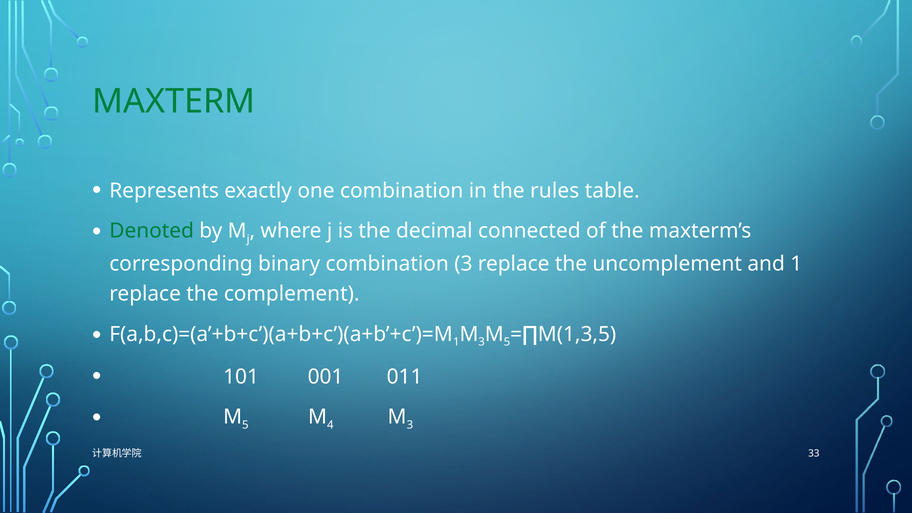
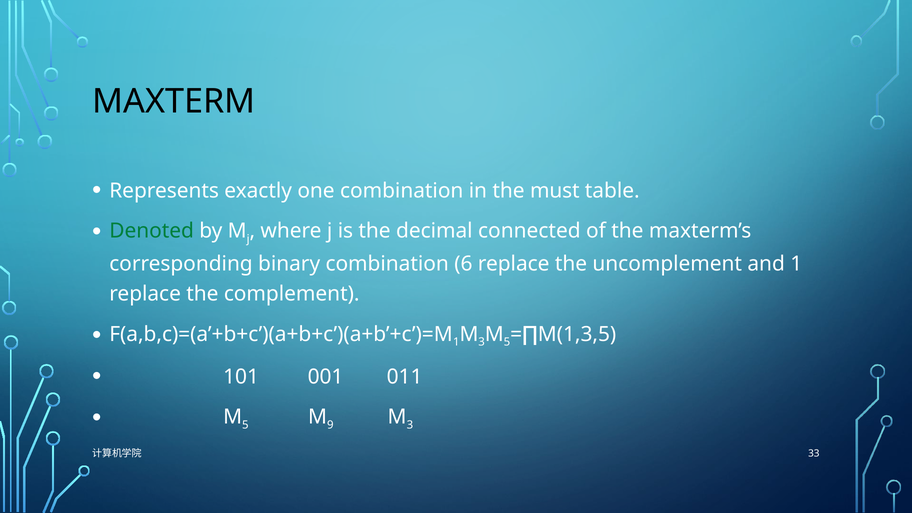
MAXTERM colour: green -> black (174, 101)
rules: rules -> must (555, 191)
combination 3: 3 -> 6 (463, 264)
4: 4 -> 9 (330, 425)
